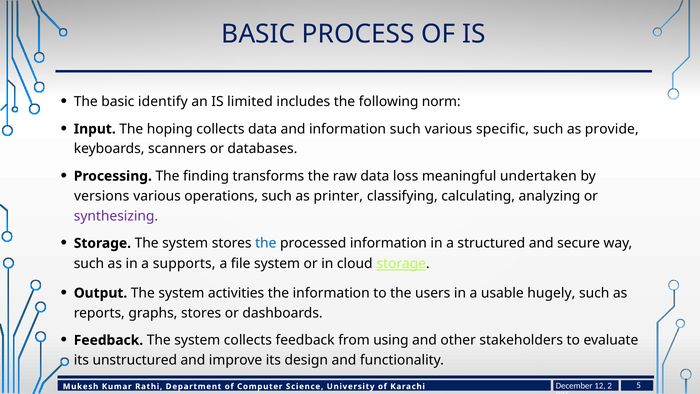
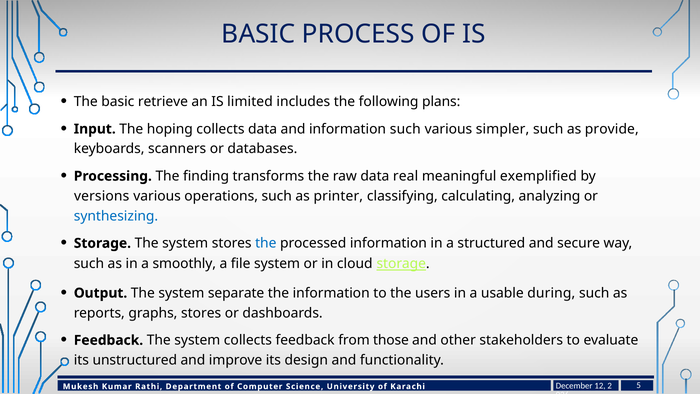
identify: identify -> retrieve (163, 102)
norm: norm -> plans (441, 102)
specific: specific -> simpler (503, 129)
loss: loss -> real (406, 176)
undertaken: undertaken -> exemplified (538, 176)
synthesizing colour: purple -> blue (116, 216)
supports: supports -> smoothly (184, 263)
activities: activities -> separate (236, 293)
hugely: hugely -> during (551, 293)
using: using -> those (391, 340)
